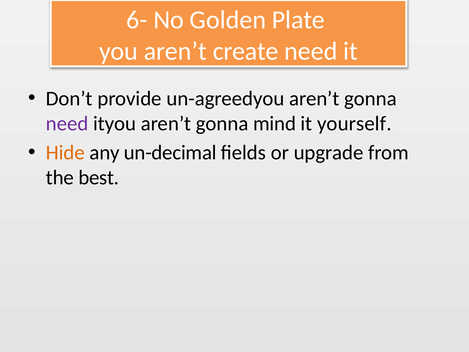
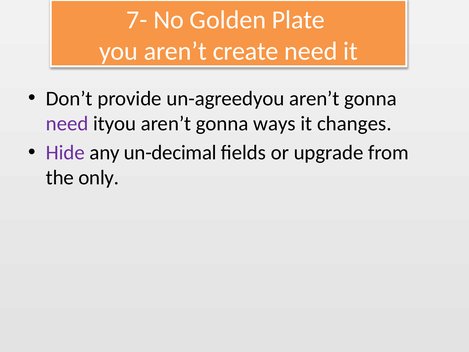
6-: 6- -> 7- (137, 20)
mind: mind -> ways (274, 123)
yourself: yourself -> changes (354, 123)
Hide colour: orange -> purple (65, 153)
best: best -> only (99, 178)
